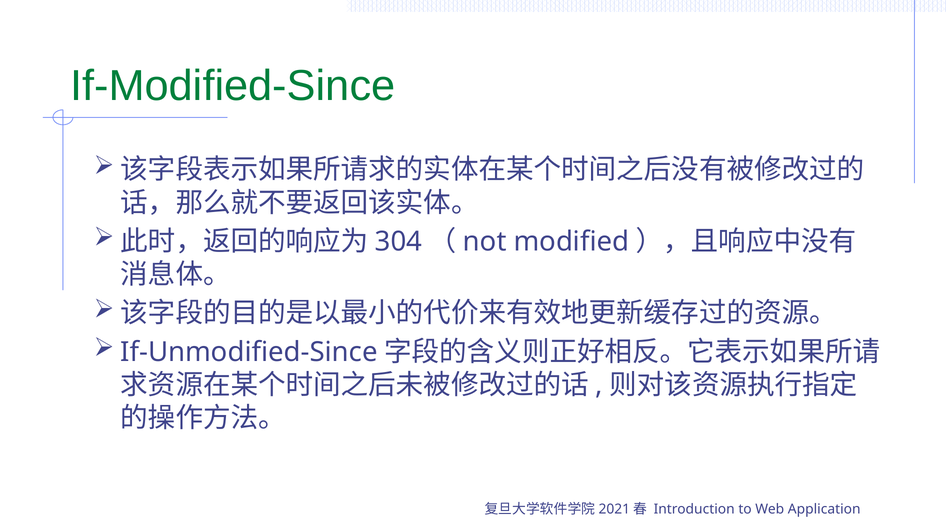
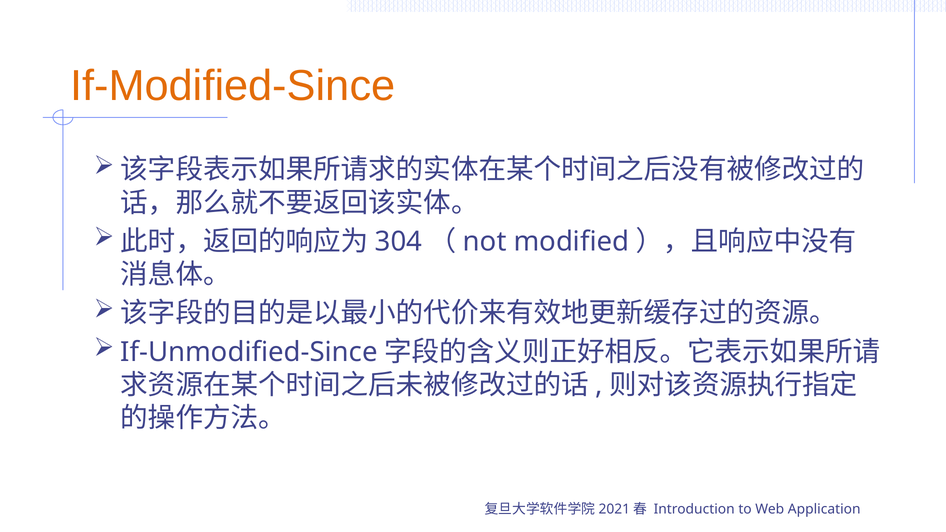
If-Modified-Since colour: green -> orange (233, 86)
